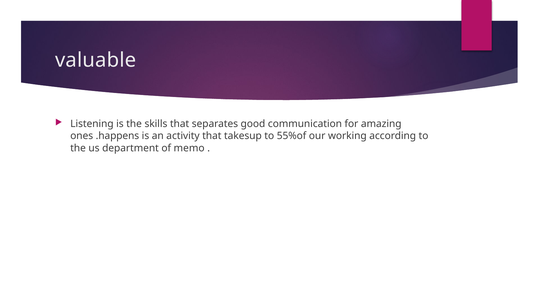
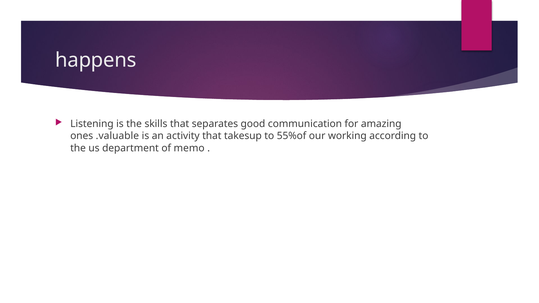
valuable: valuable -> happens (96, 60)
.happens: .happens -> .valuable (117, 136)
